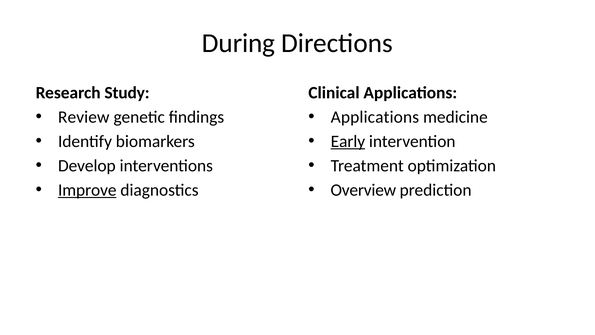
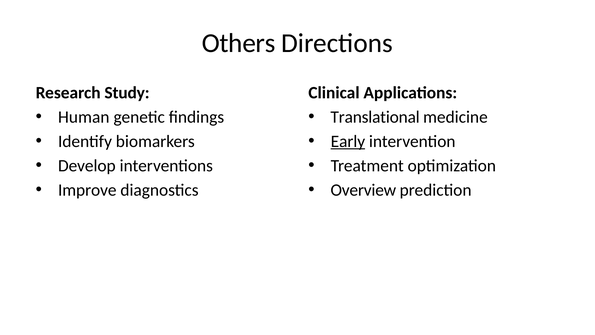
During: During -> Others (239, 43)
Review: Review -> Human (84, 117)
Applications: Applications -> Translational (375, 117)
Improve underline: present -> none (87, 190)
